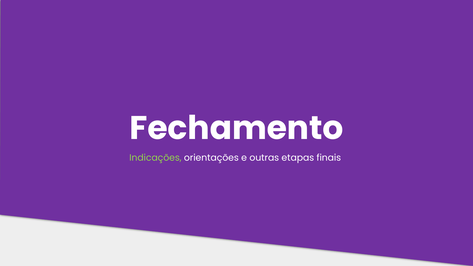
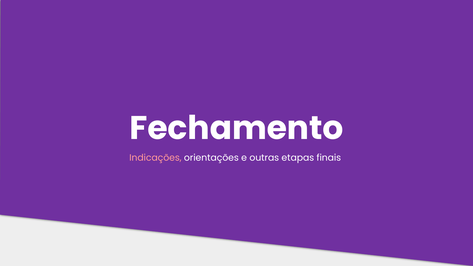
Indicações colour: light green -> pink (155, 158)
